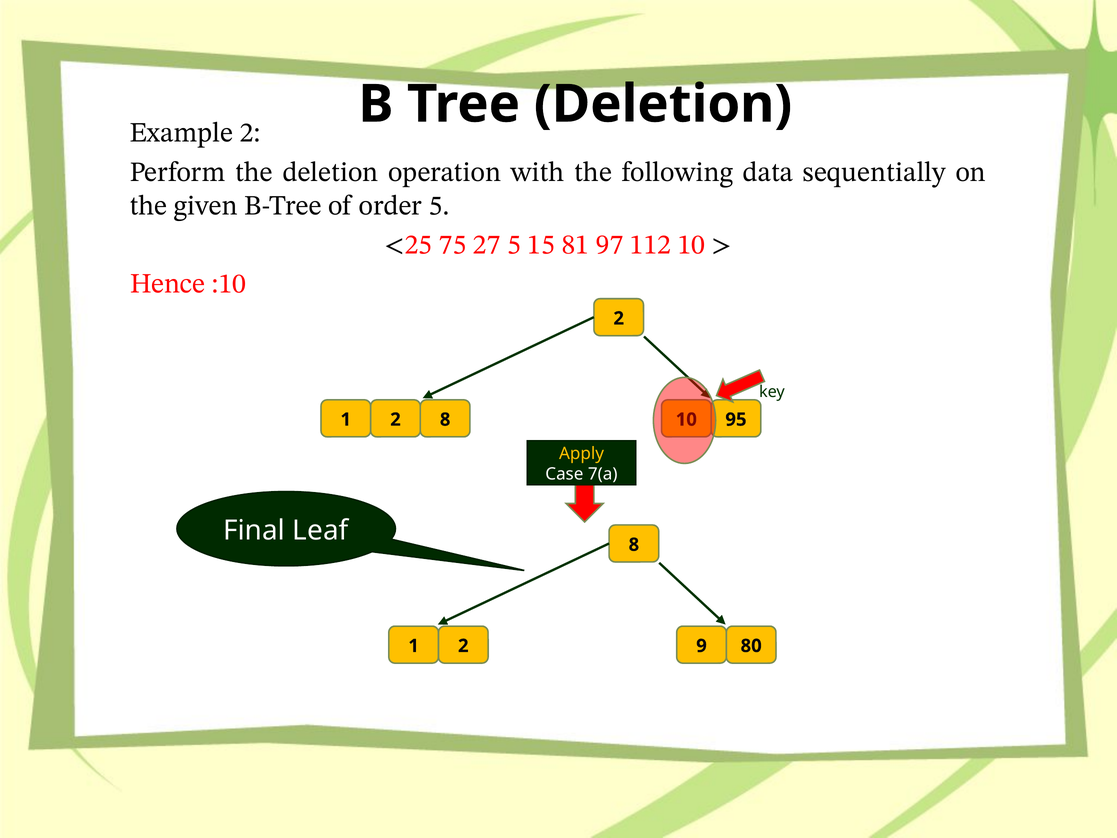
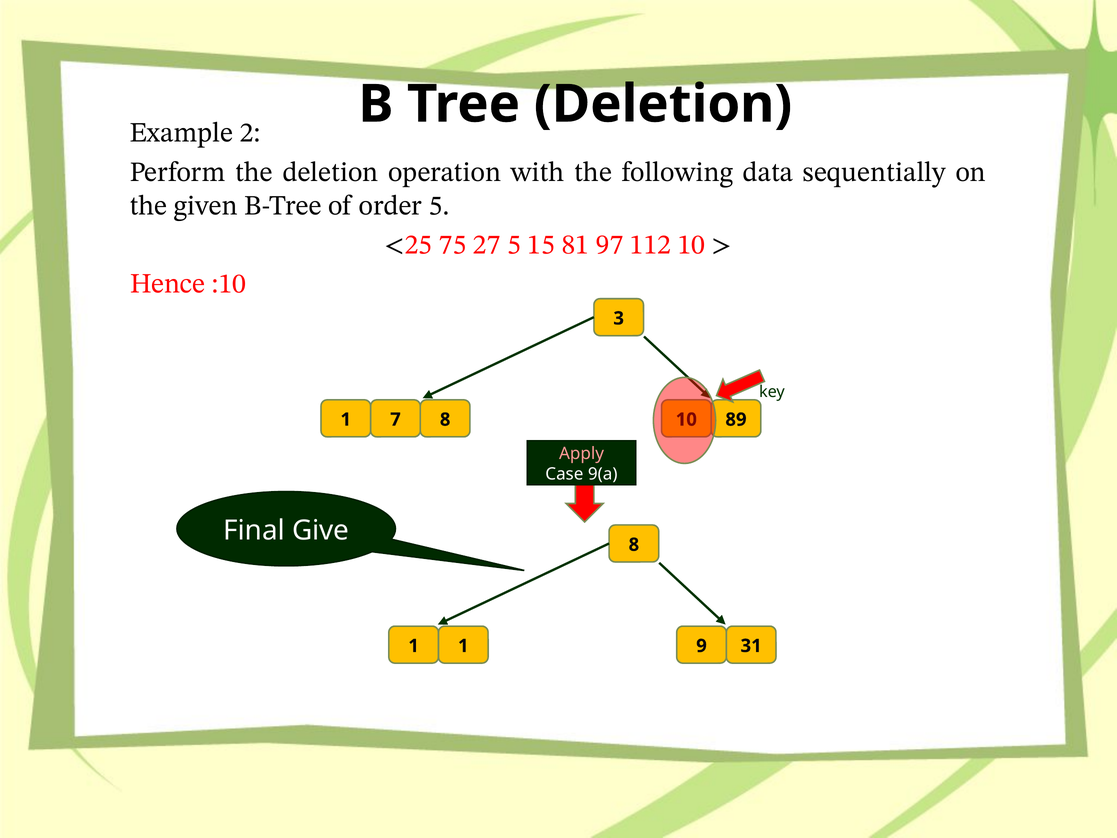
:10 2: 2 -> 3 (619, 318)
2: 2 -> 7 (395, 419)
95: 95 -> 89 (736, 419)
Apply colour: yellow -> pink (582, 454)
7(a: 7(a -> 9(a (603, 474)
Leaf: Leaf -> Give (321, 530)
2: 2 -> 1 (463, 646)
80: 80 -> 31 (751, 646)
